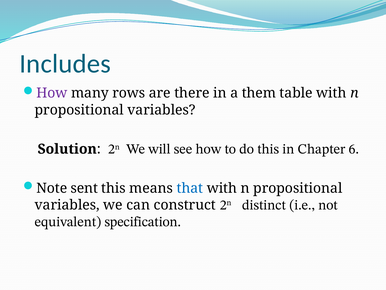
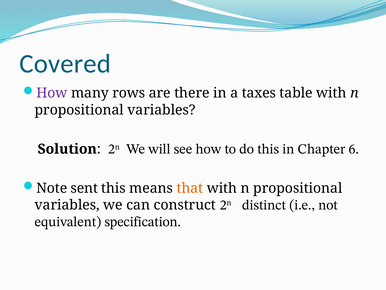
Includes: Includes -> Covered (65, 64)
them: them -> taxes (259, 93)
that colour: blue -> orange (190, 188)
